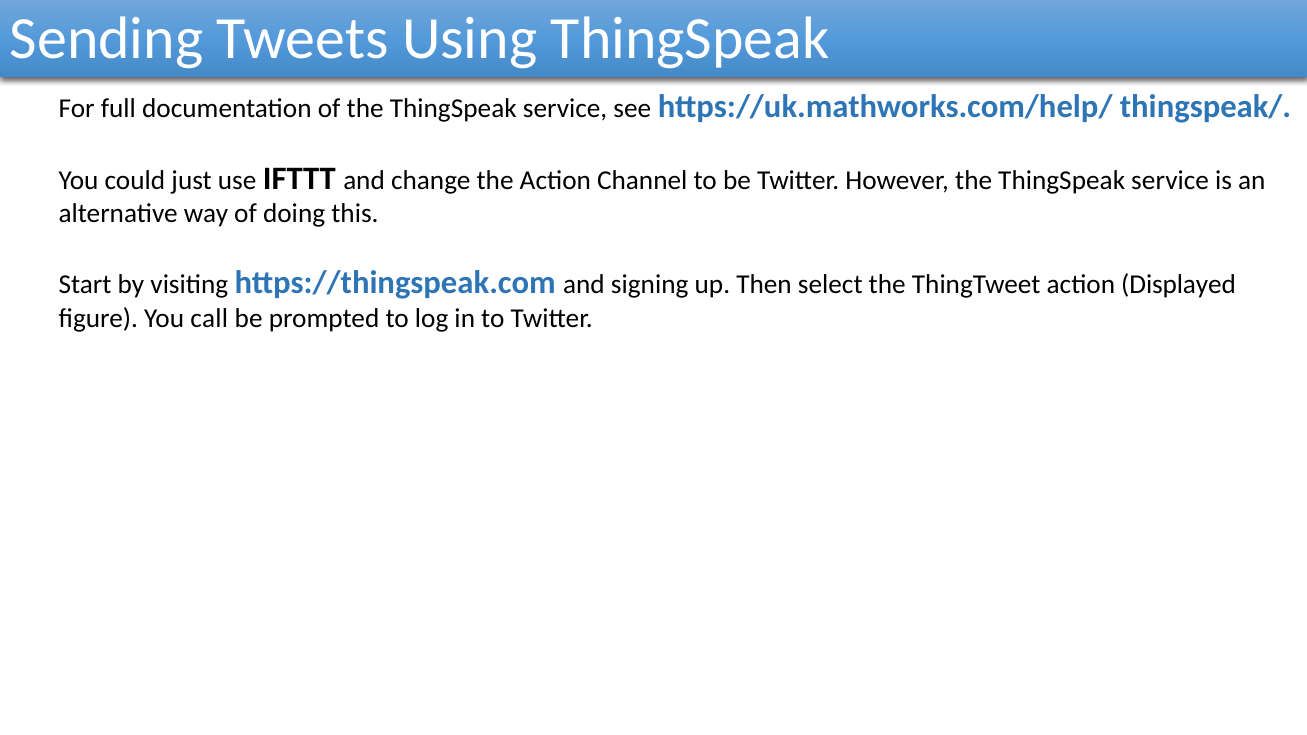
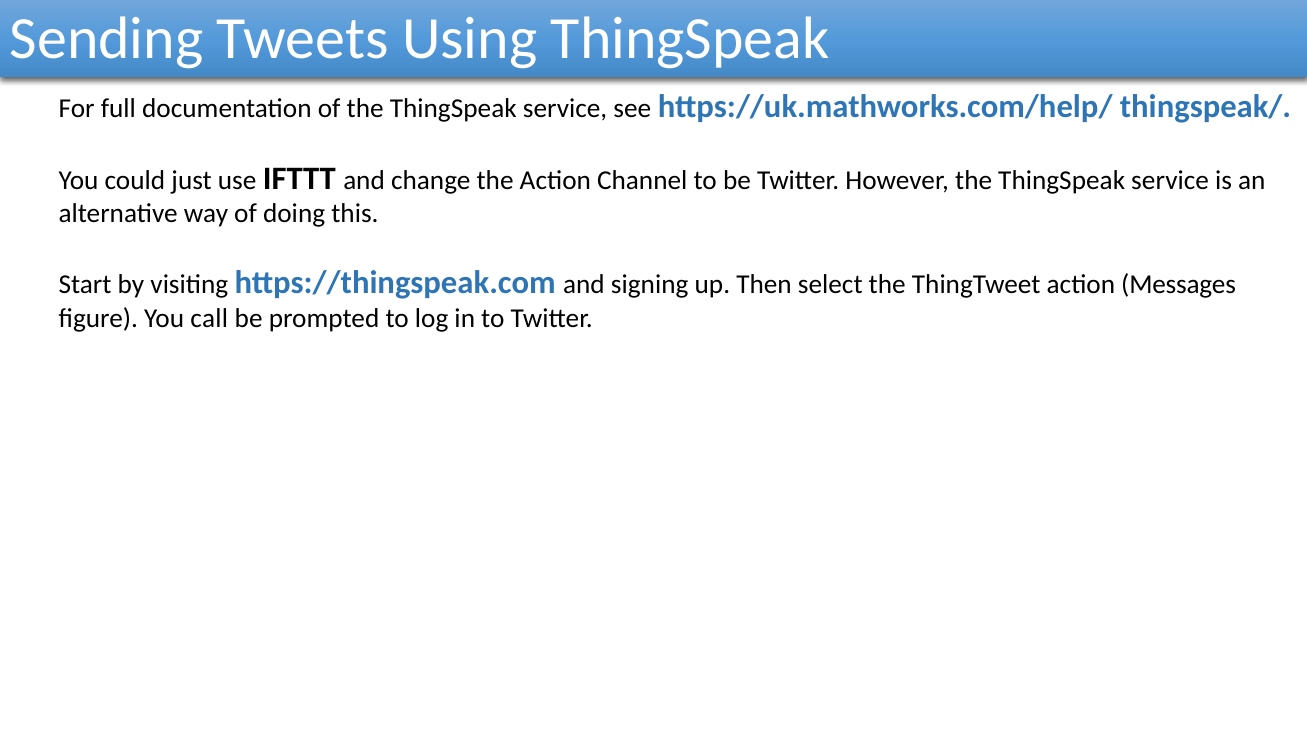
Displayed: Displayed -> Messages (1179, 285)
